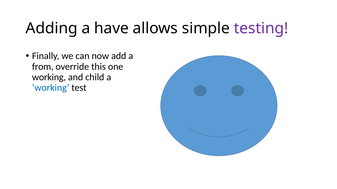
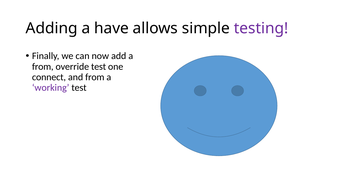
override this: this -> test (99, 67)
working: working -> connect (49, 77)
and child: child -> from (95, 77)
working colour: blue -> purple (51, 88)
